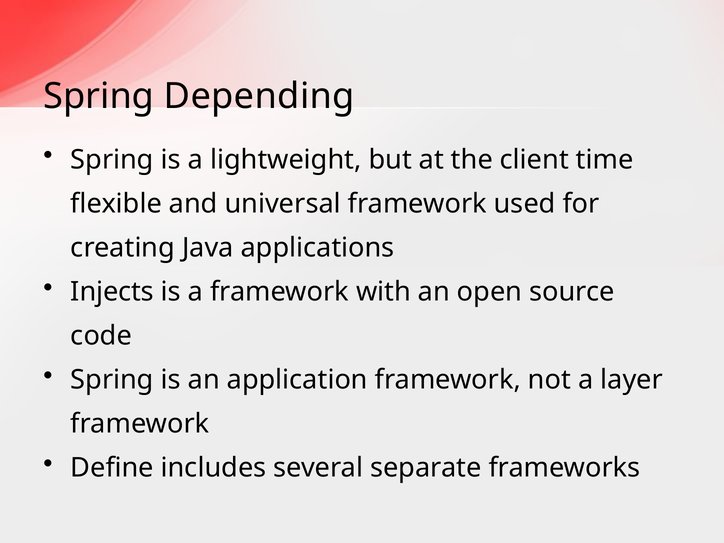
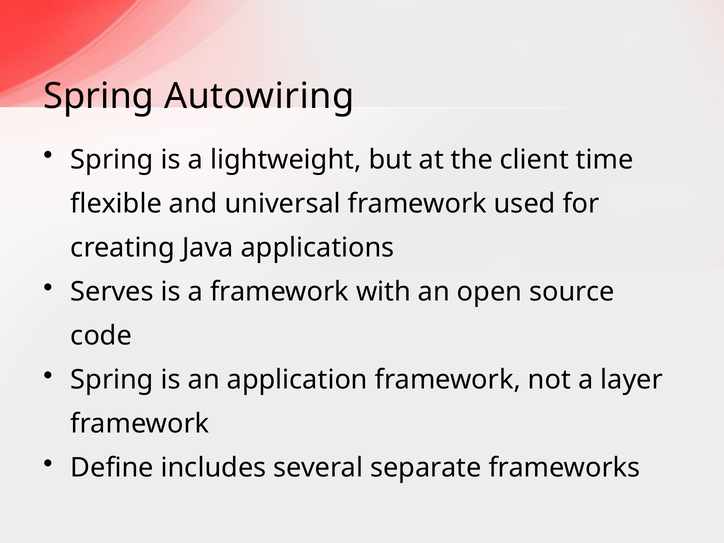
Depending: Depending -> Autowiring (259, 96)
Injects: Injects -> Serves (112, 292)
